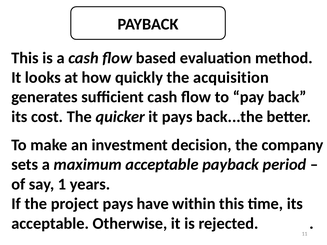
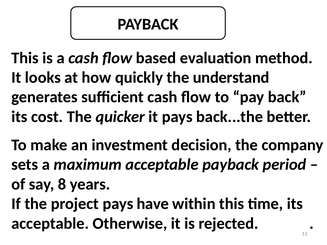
acquisition: acquisition -> understand (231, 78)
1: 1 -> 8 (62, 184)
